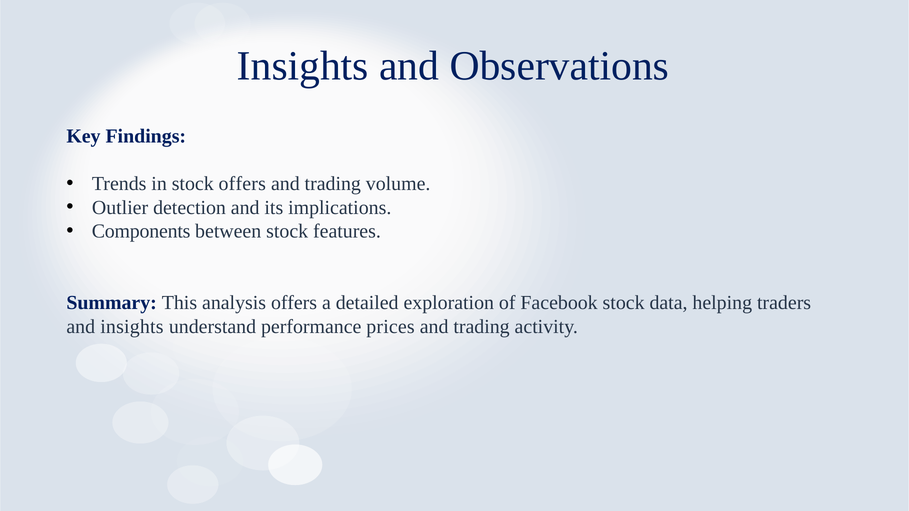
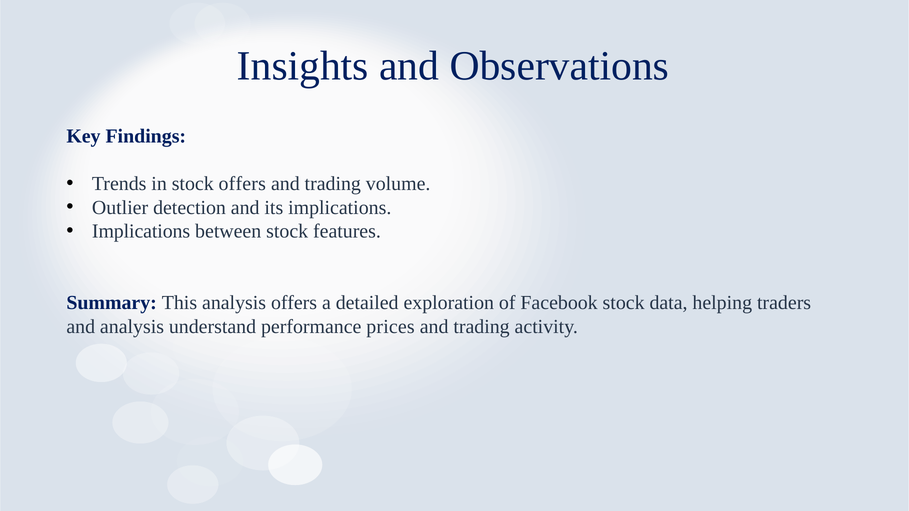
Components: Components -> Implications (141, 231)
and insights: insights -> analysis (132, 327)
